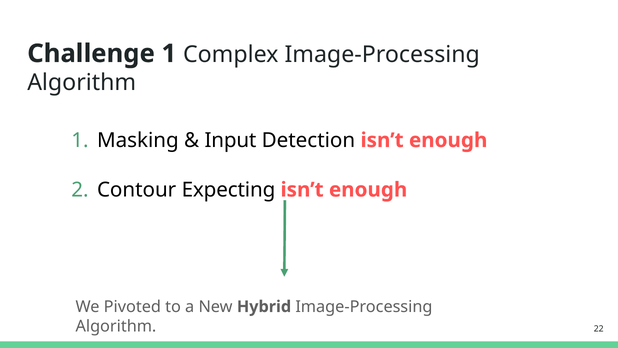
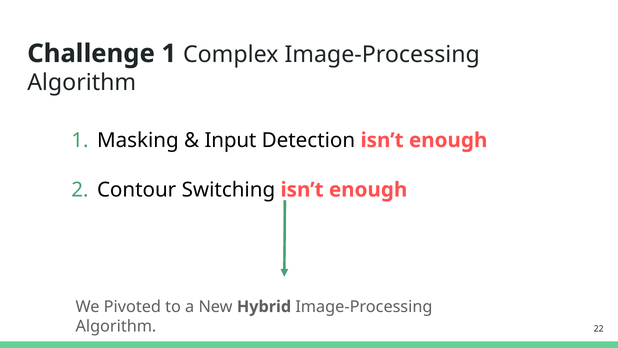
Expecting: Expecting -> Switching (228, 190)
